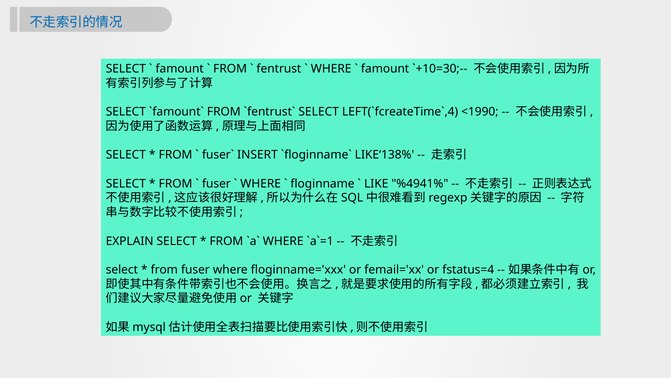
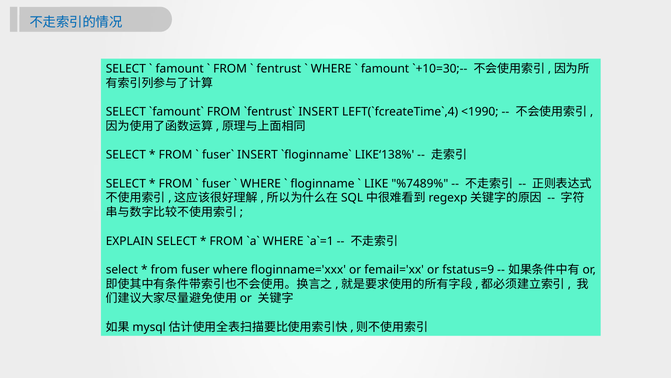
SELECT: SELECT -> INSERT (319, 112)
%4941%: %4941% -> %7489% (420, 183)
fstatus=4: fstatus=4 -> fstatus=9 (468, 269)
